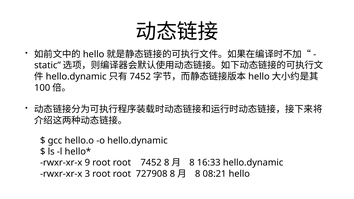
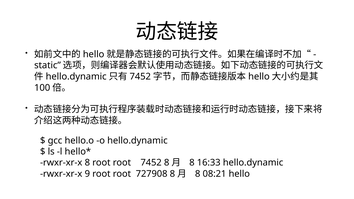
rwxr-xr-x 9: 9 -> 8 (87, 163)
3: 3 -> 9 (87, 174)
